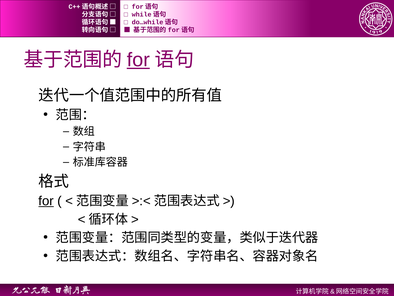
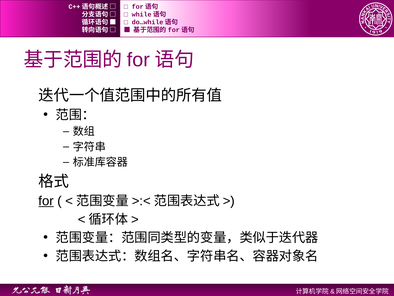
for underline: present -> none (138, 60)
